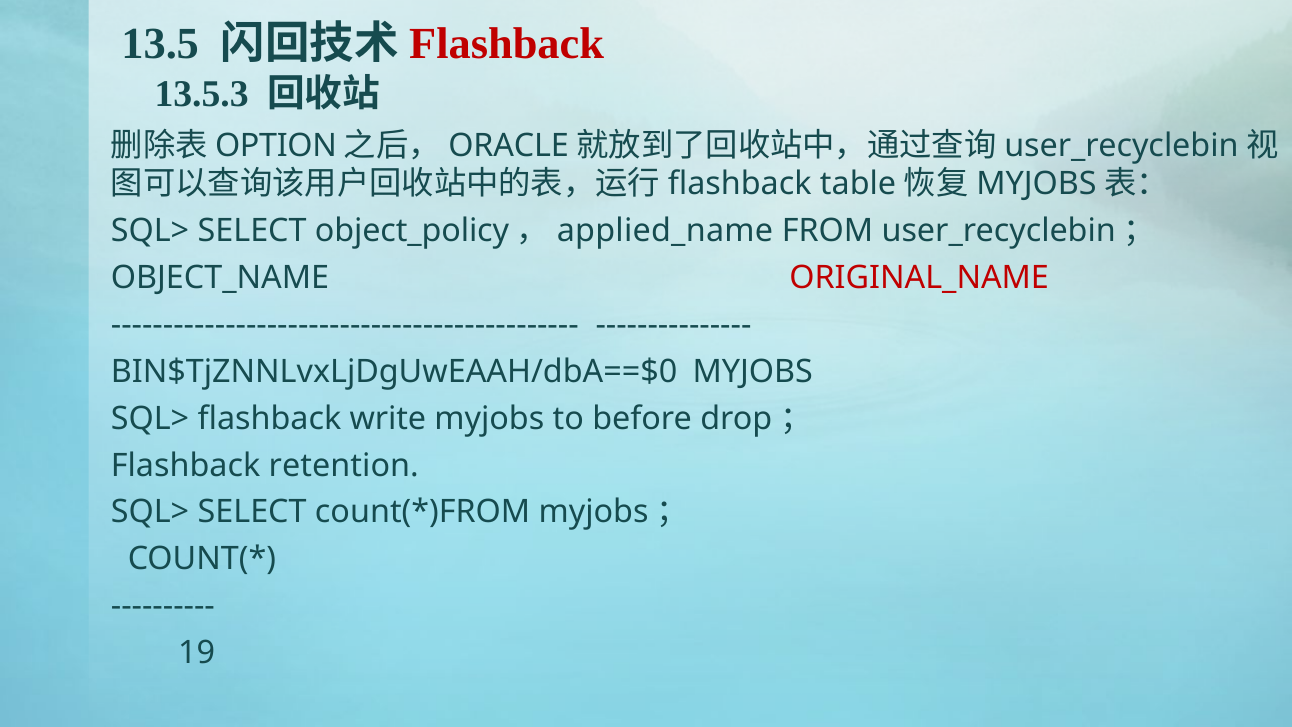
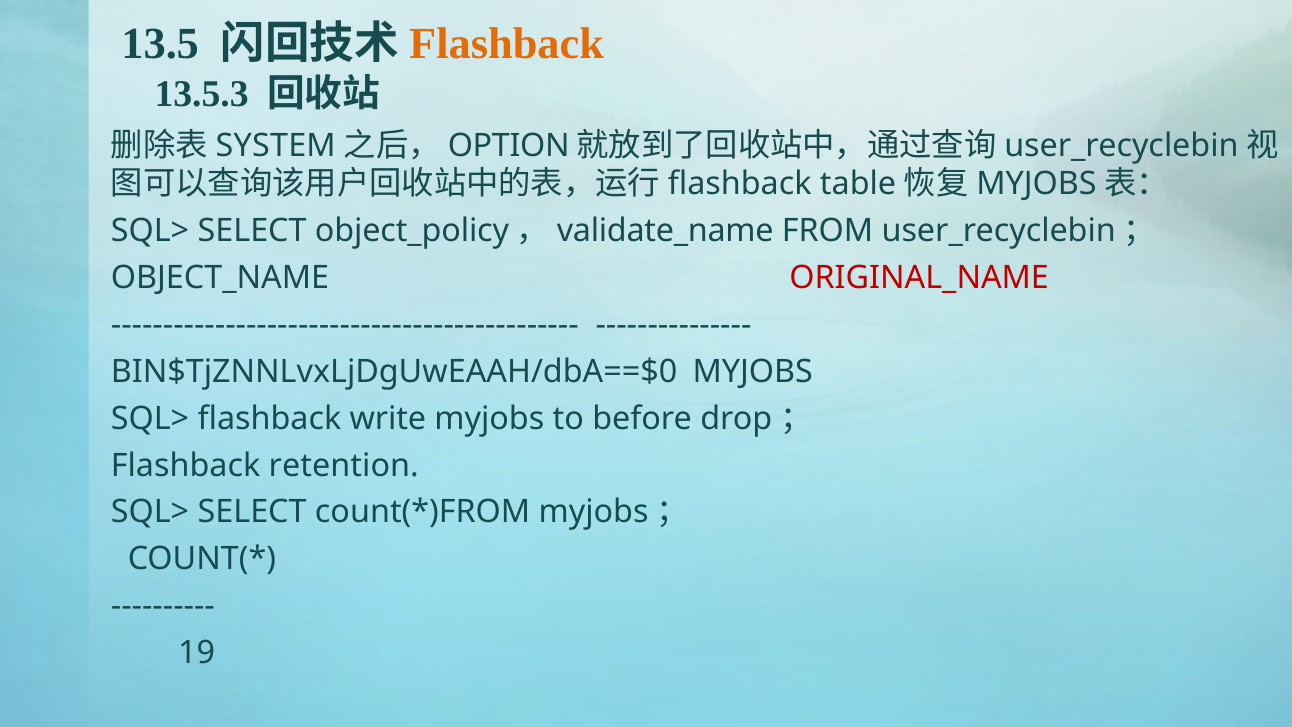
Flashback colour: red -> orange (507, 44)
OPTION: OPTION -> SYSTEM (276, 145)
ORACLE: ORACLE -> OPTION (509, 145)
applied_name: applied_name -> validate_name (665, 231)
